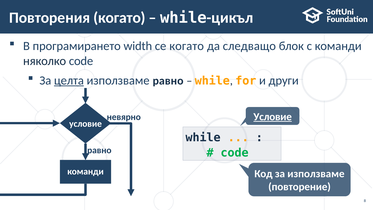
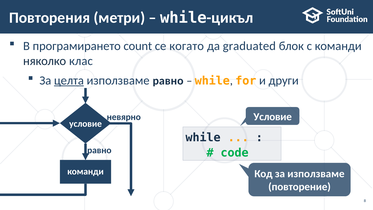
Повторения когато: когато -> метри (119, 18)
width: width -> count (138, 46)
следващо: следващо -> graduated (249, 46)
няколко code: code -> клас (81, 61)
Условие underline: present -> none (273, 117)
